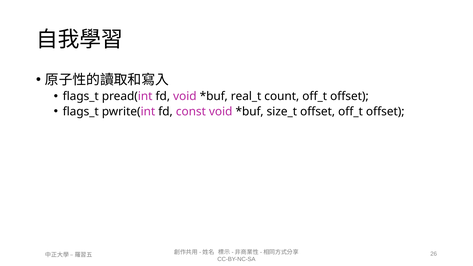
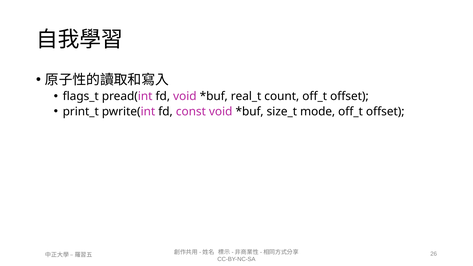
flags_t: flags_t -> print_t (81, 112)
size_t offset: offset -> mode (318, 112)
